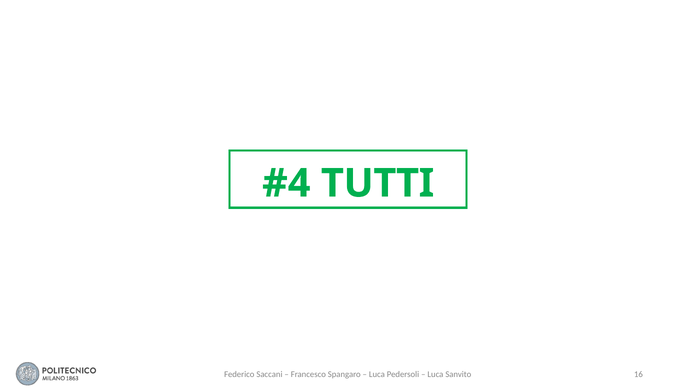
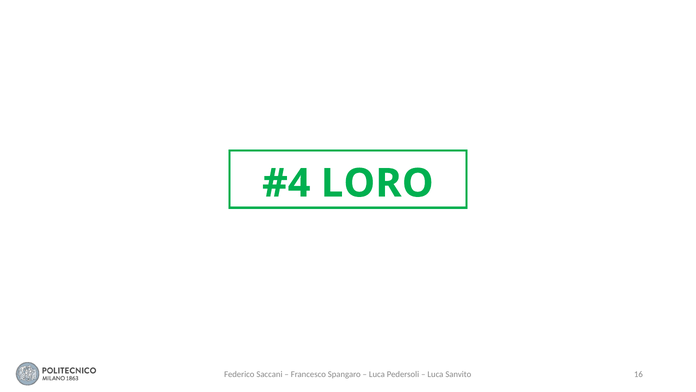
TUTTI: TUTTI -> LORO (377, 183)
